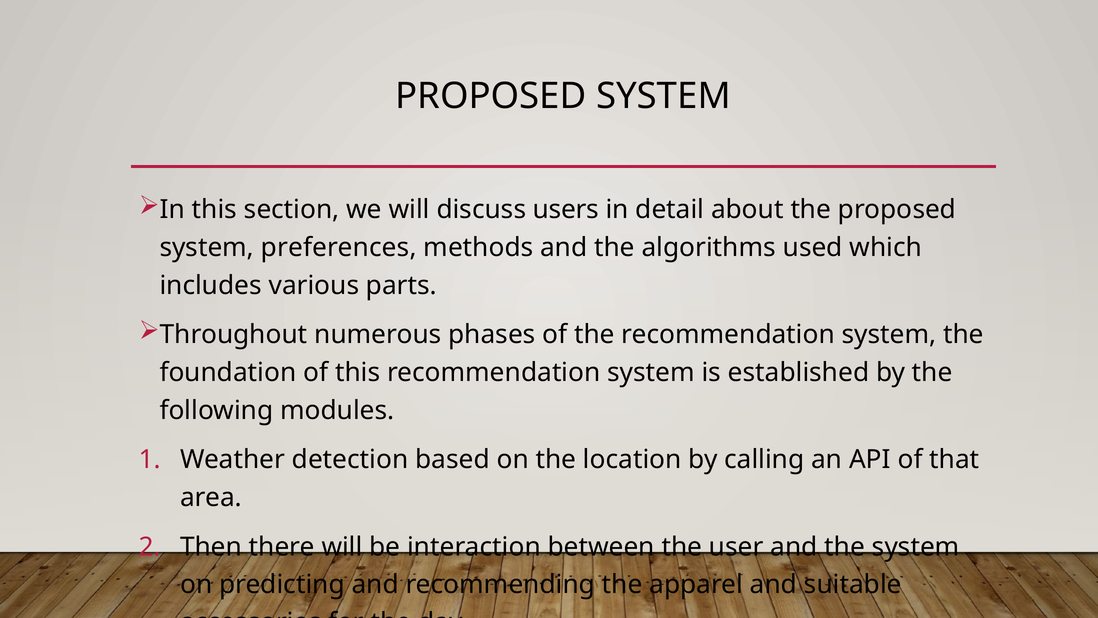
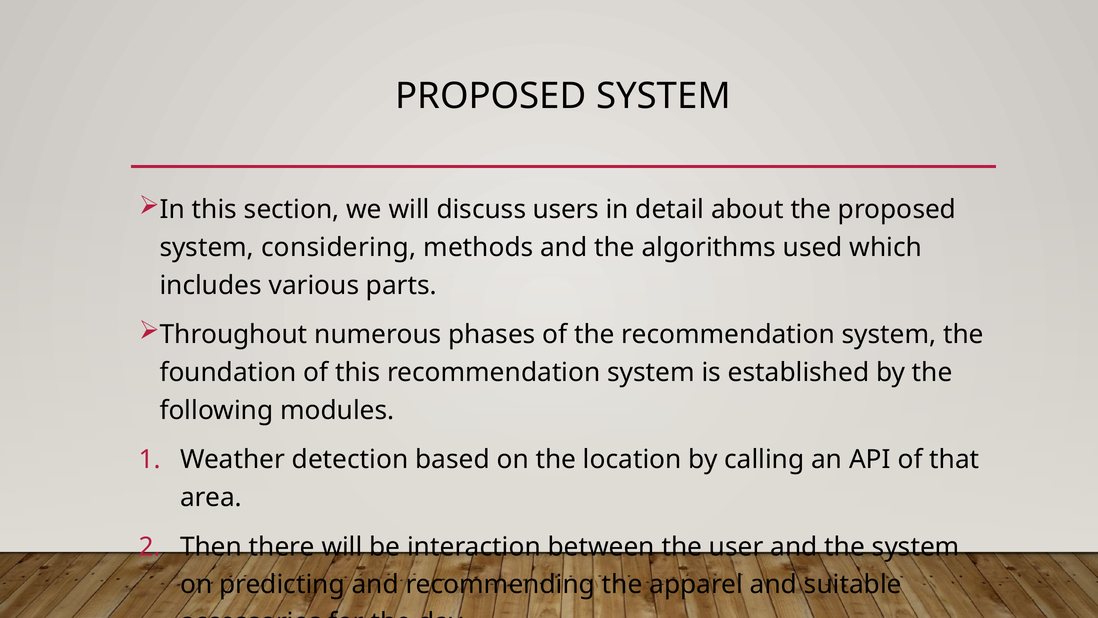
preferences: preferences -> considering (339, 247)
